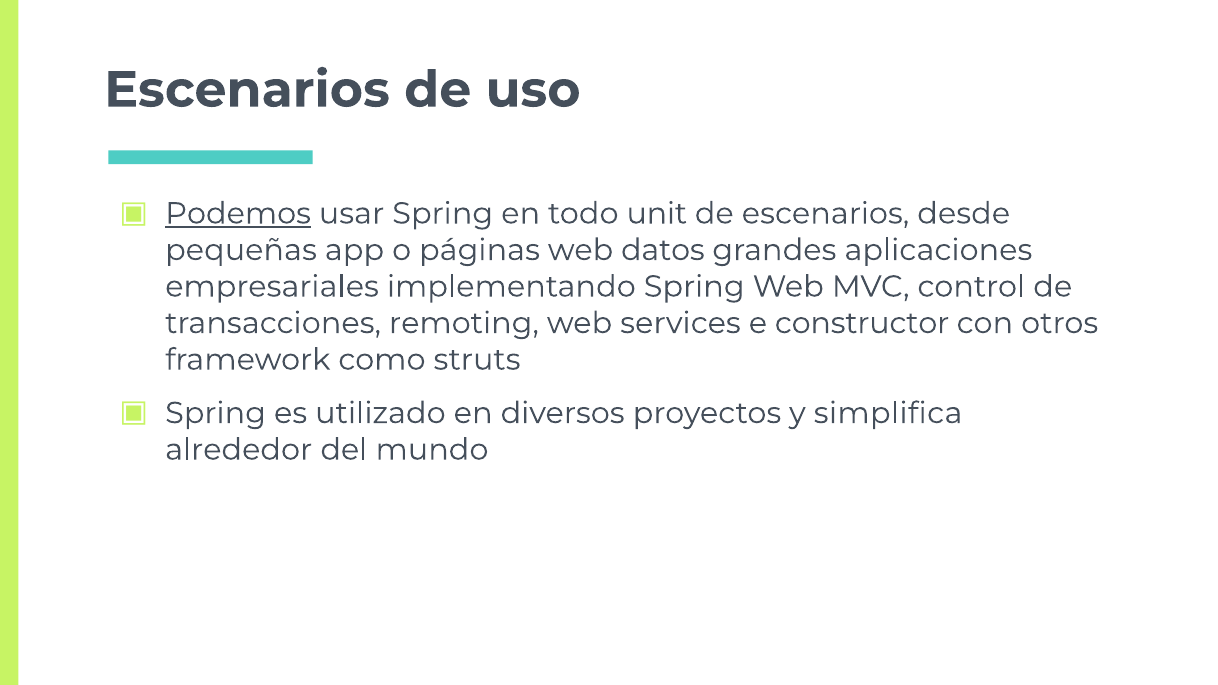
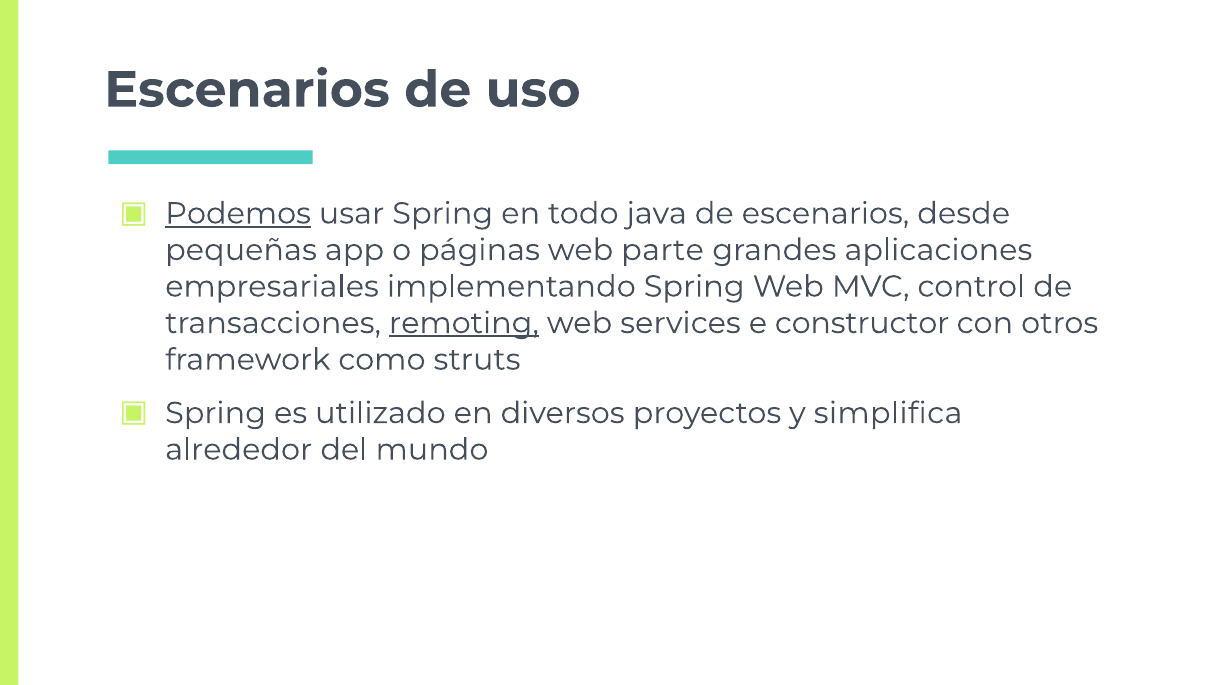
unit: unit -> java (657, 214)
datos: datos -> parte (663, 250)
remoting underline: none -> present (464, 323)
